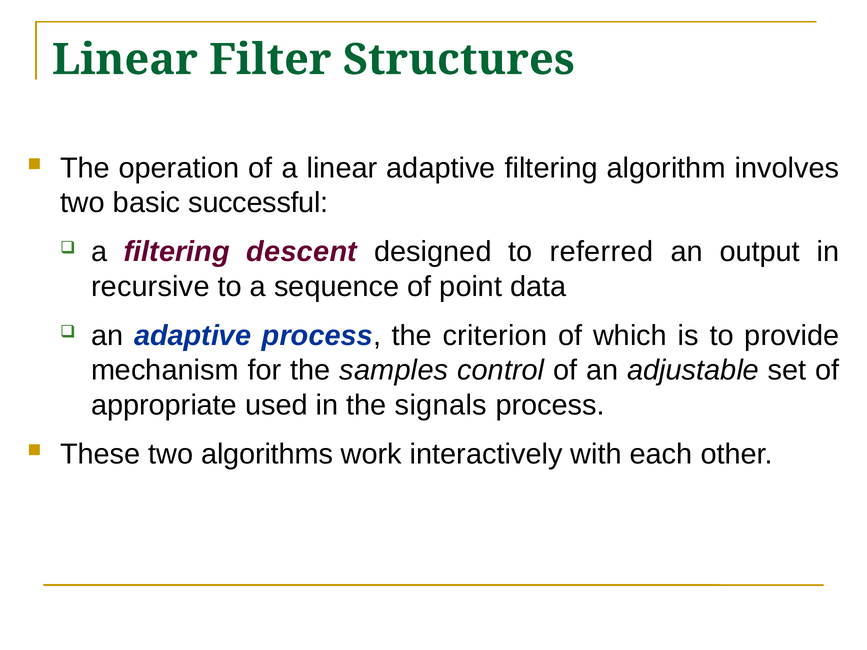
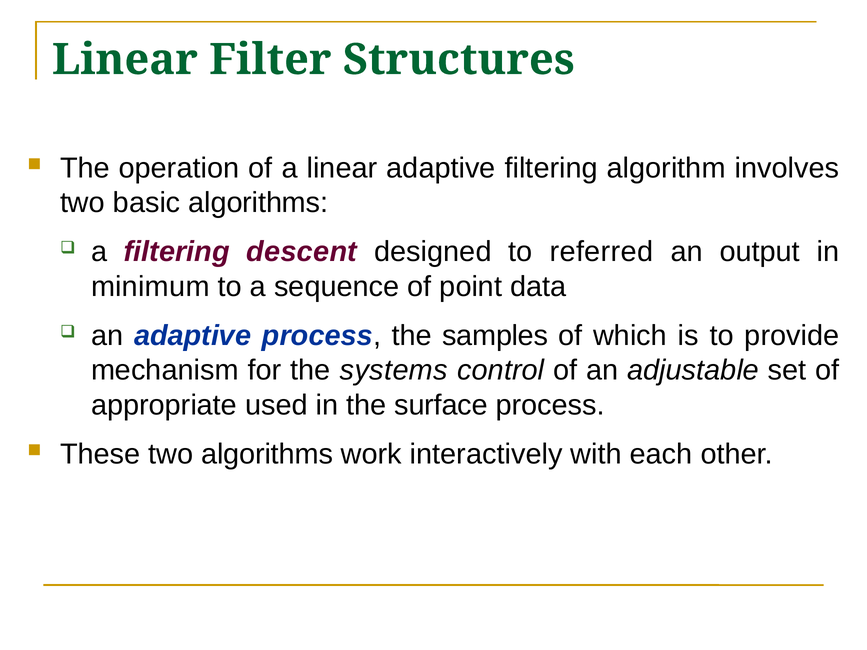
basic successful: successful -> algorithms (258, 203)
recursive: recursive -> minimum (150, 287)
criterion: criterion -> samples (495, 336)
samples: samples -> systems (394, 370)
signals: signals -> surface (441, 405)
